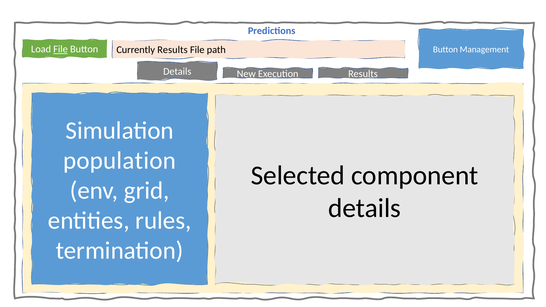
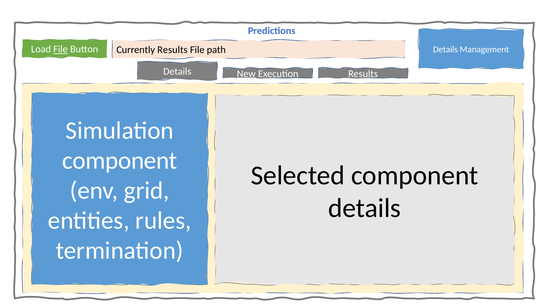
Button: Button -> Details (445, 49)
New underline: none -> present (246, 74)
population: population -> component (120, 161)
